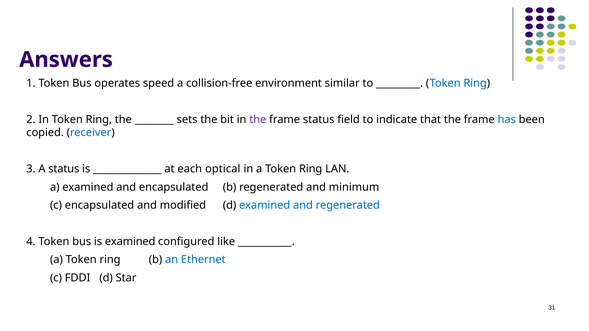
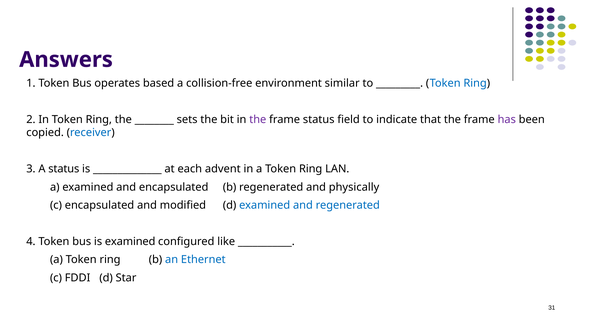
speed: speed -> based (159, 83)
has colour: blue -> purple (507, 120)
optical: optical -> advent (223, 169)
minimum: minimum -> physically (354, 187)
